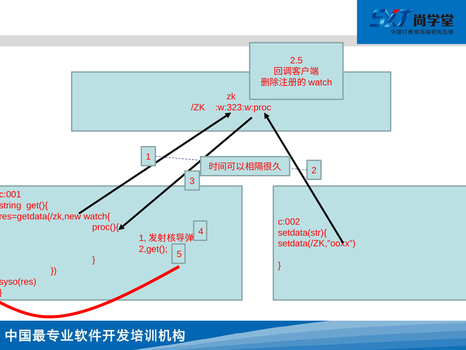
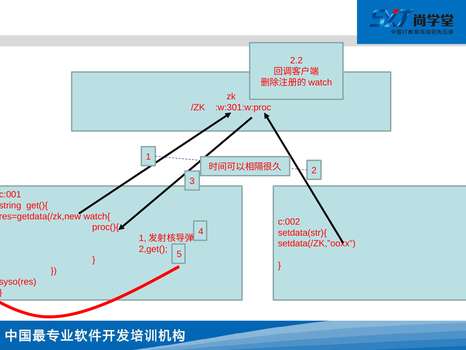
2.5: 2.5 -> 2.2 (296, 61)
:w:323:w:proc: :w:323:w:proc -> :w:301:w:proc (243, 107)
